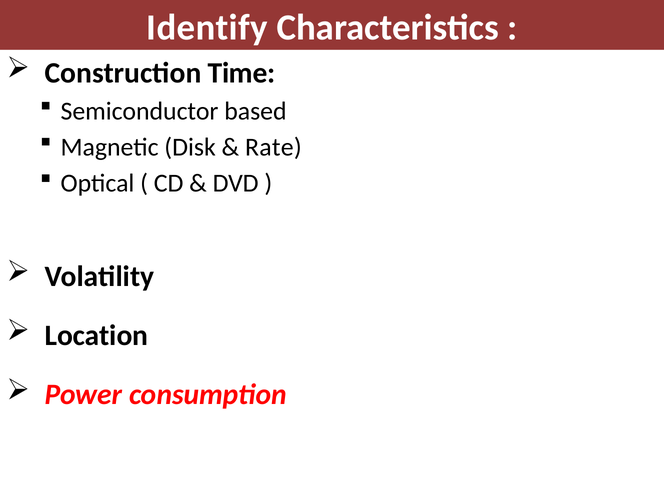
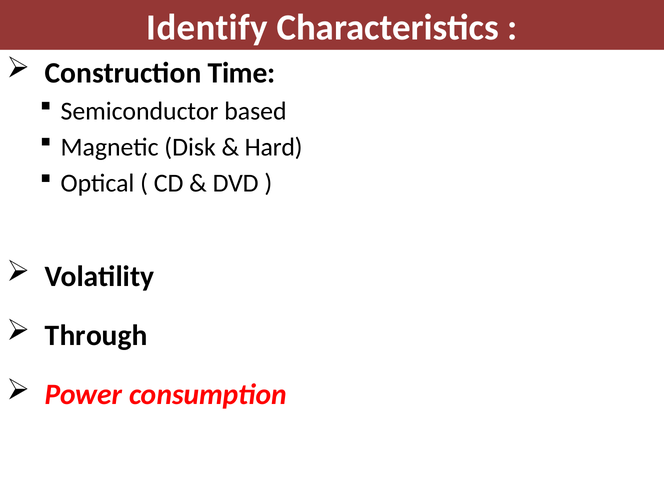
Rate: Rate -> Hard (274, 147)
Location: Location -> Through (96, 335)
